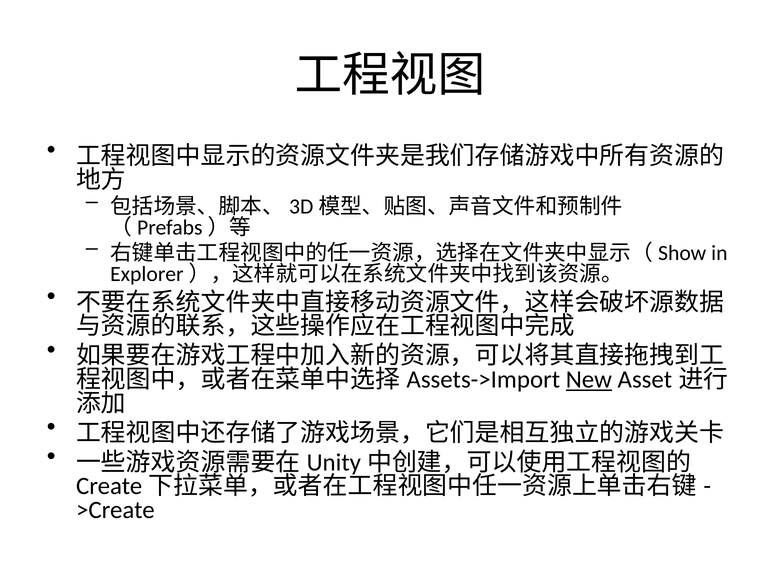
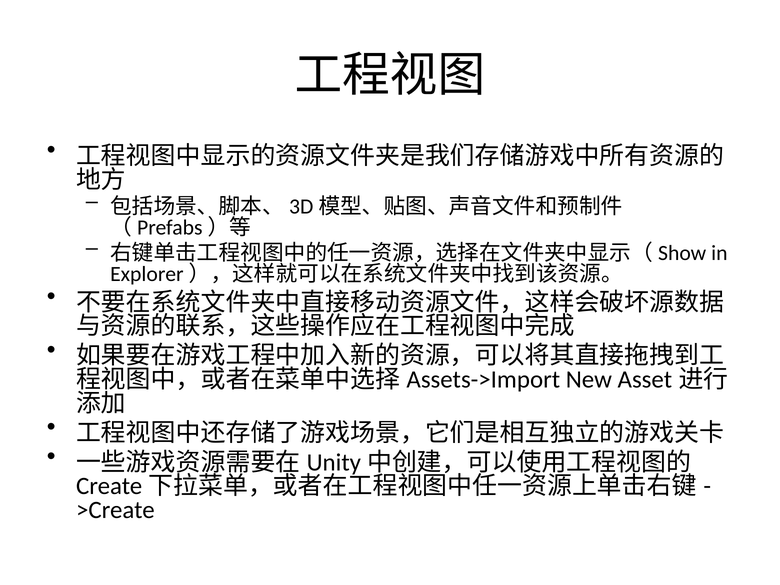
New underline: present -> none (589, 380)
